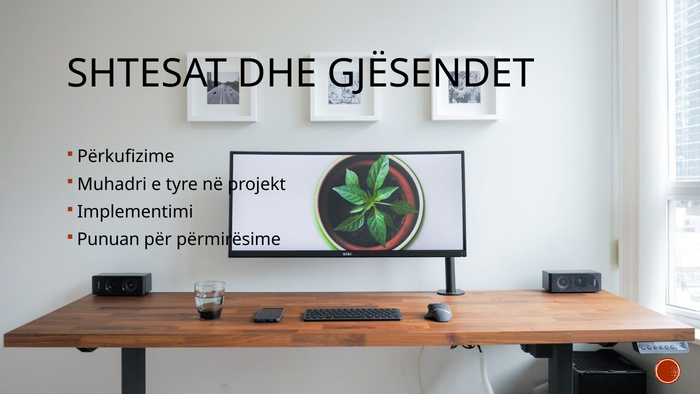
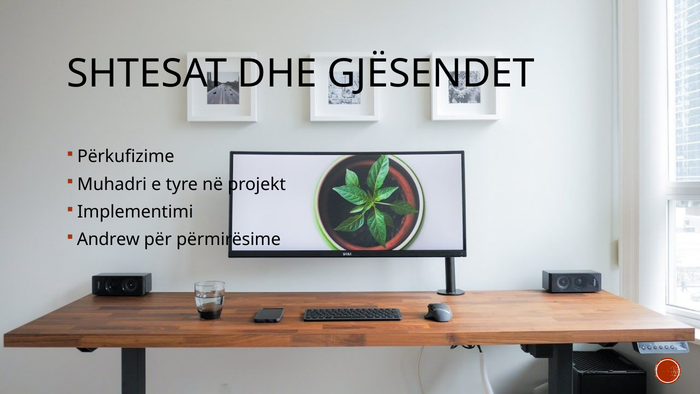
Punuan: Punuan -> Andrew (108, 239)
